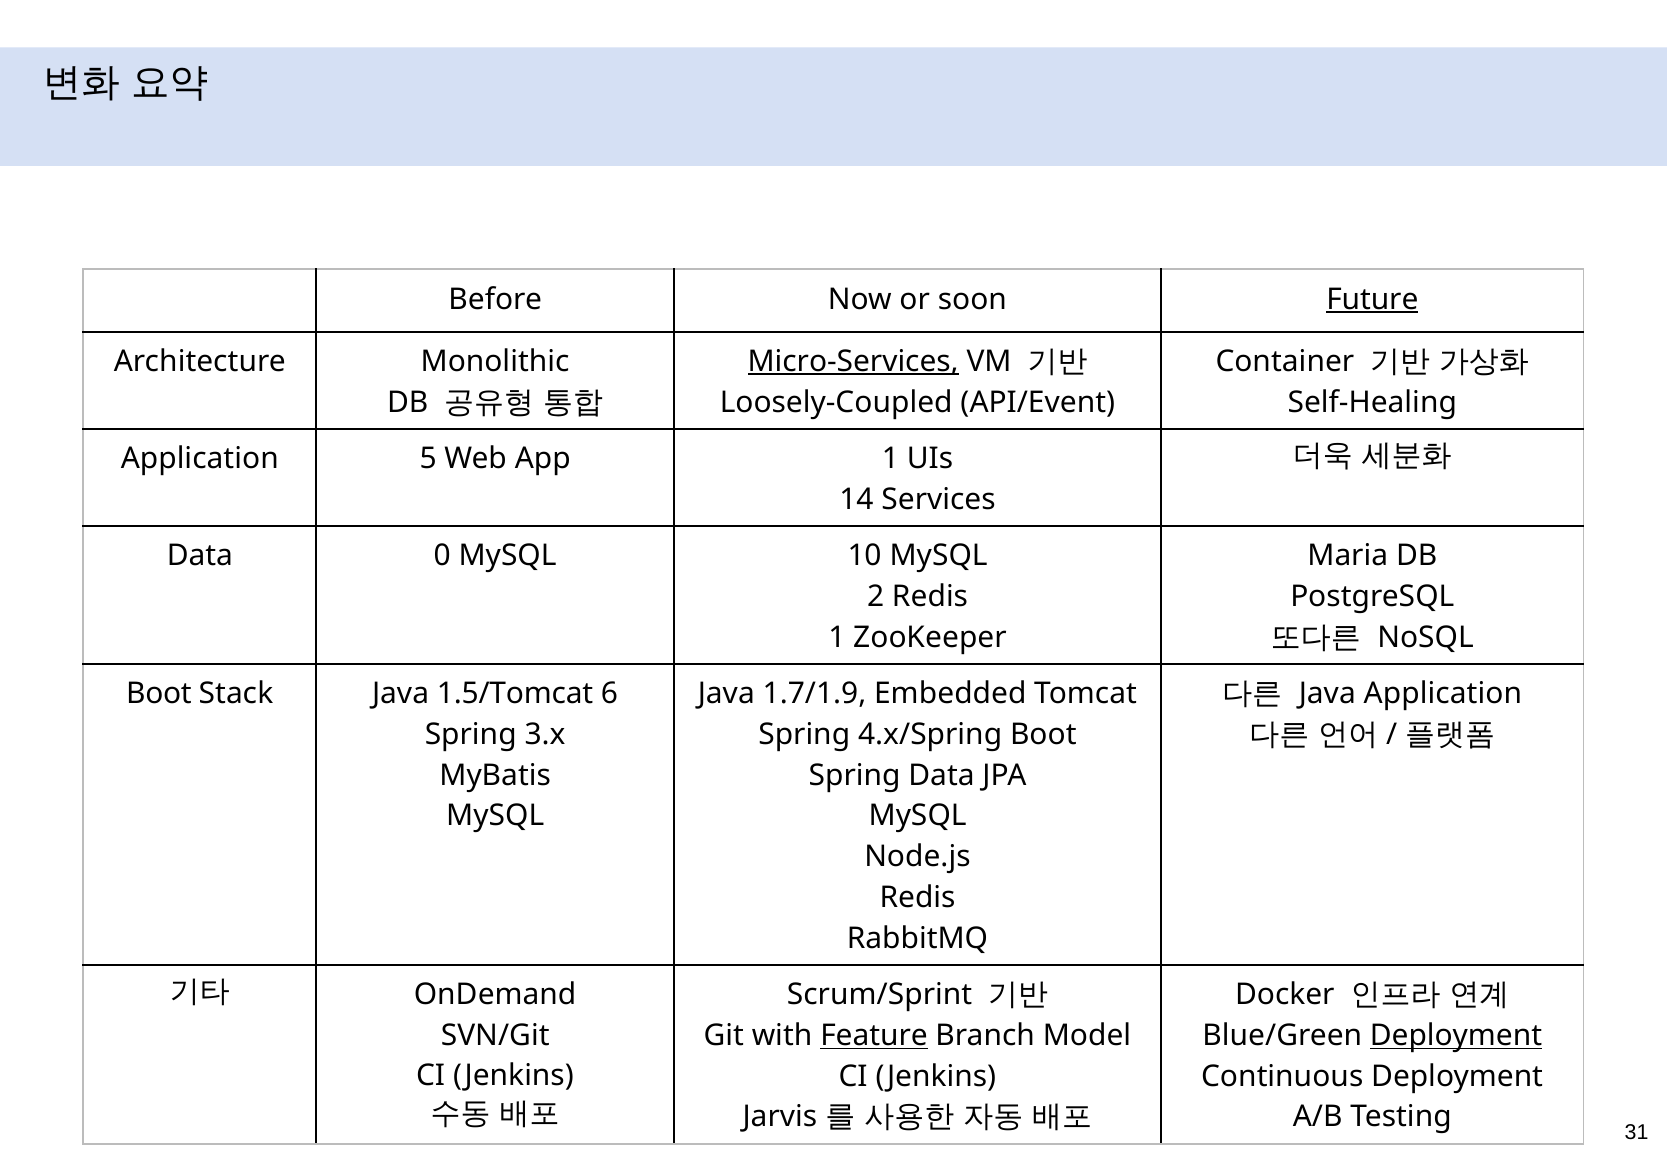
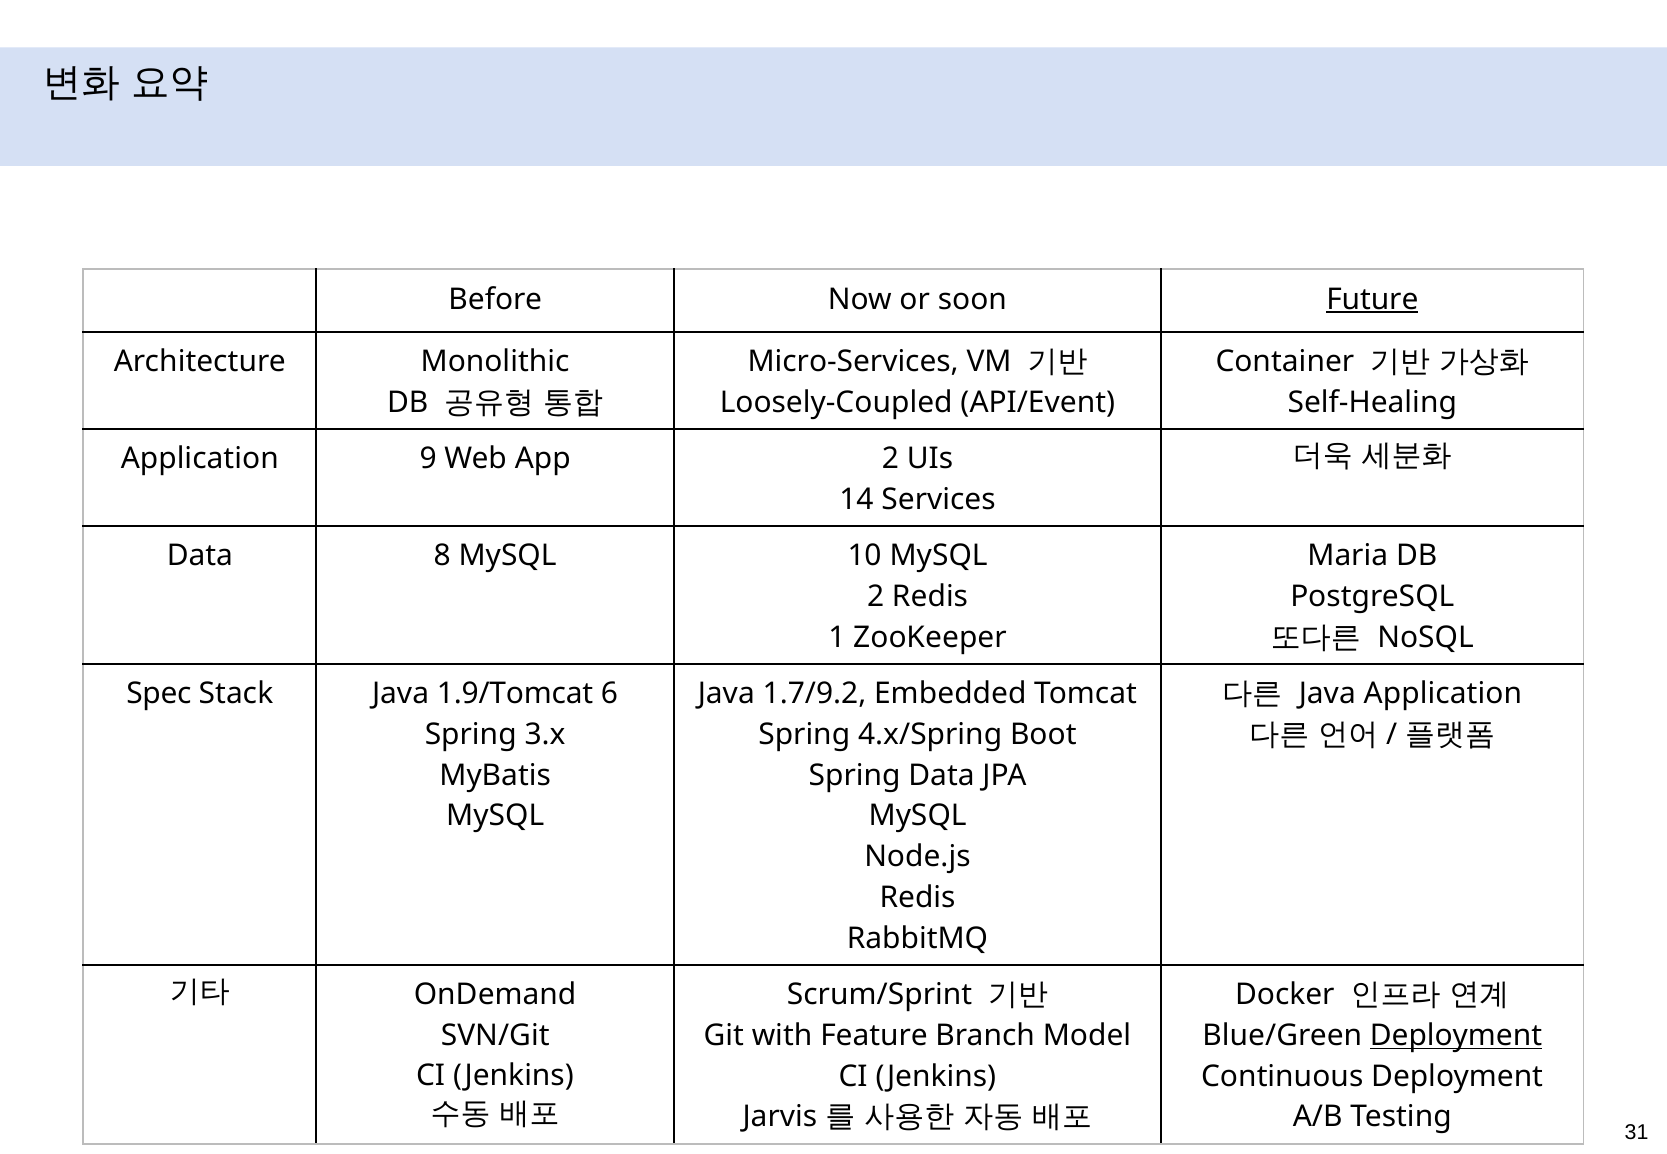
Micro-Services underline: present -> none (853, 362)
5: 5 -> 9 (428, 459)
App 1: 1 -> 2 (890, 459)
0: 0 -> 8 (442, 556)
Boot: Boot -> Spec (159, 694)
1.5/Tomcat: 1.5/Tomcat -> 1.9/Tomcat (515, 694)
1.7/1.9: 1.7/1.9 -> 1.7/9.2 (815, 694)
Feature underline: present -> none (874, 1036)
